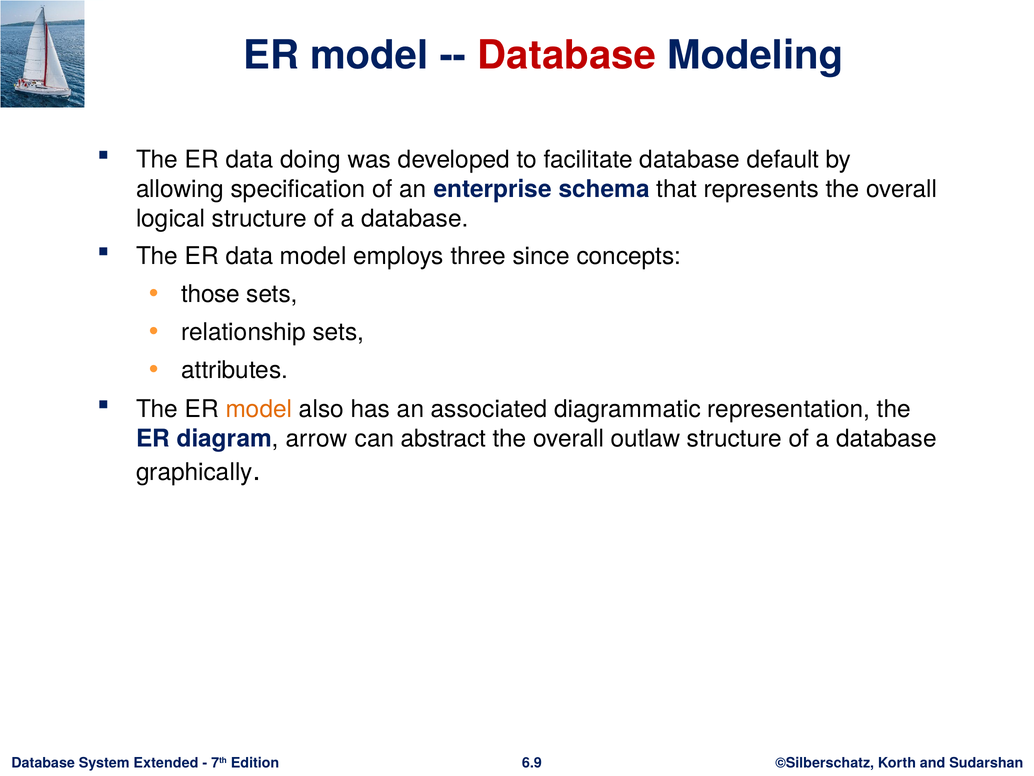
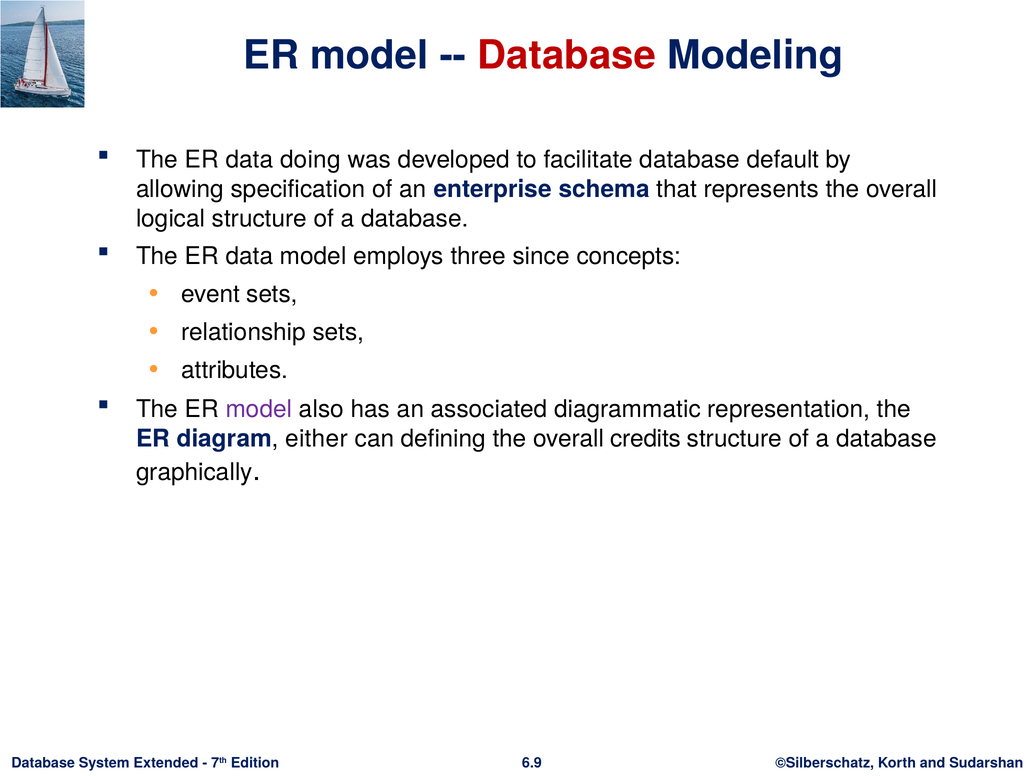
those: those -> event (211, 294)
model colour: orange -> purple (259, 409)
arrow: arrow -> either (317, 438)
abstract: abstract -> defining (443, 438)
outlaw: outlaw -> credits (646, 438)
